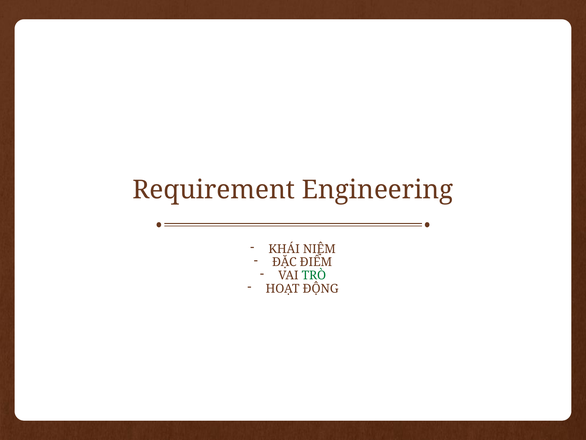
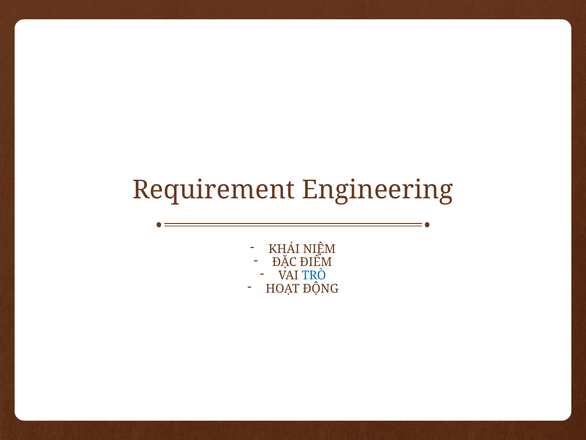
TRÒ colour: green -> blue (314, 275)
